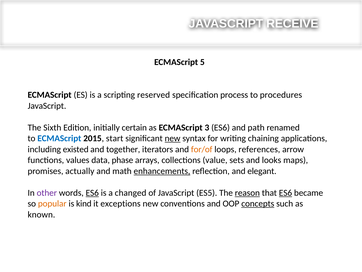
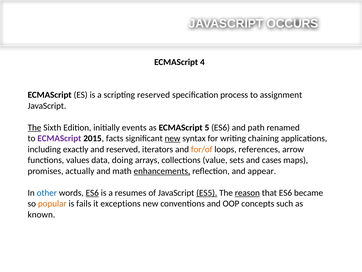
RECEIVE: RECEIVE -> OCCURS (292, 24)
5: 5 -> 4 (202, 62)
procedures: procedures -> assignment (281, 95)
The underline: none -> present (34, 127)
certain: certain -> events (134, 127)
3: 3 -> 5 (207, 127)
ECMAScript colour: blue -> purple (59, 138)
start: start -> facts (115, 138)
existed: existed -> exactly (76, 149)
and together: together -> reserved (123, 149)
phase: phase -> doing (122, 160)
looks: looks -> cases (272, 160)
elegant: elegant -> appear (262, 171)
other colour: purple -> blue (47, 192)
changed: changed -> resumes (131, 192)
ES5 underline: none -> present (207, 192)
ES6 underline: present -> none (285, 192)
kind: kind -> fails (84, 203)
concepts underline: present -> none (258, 203)
